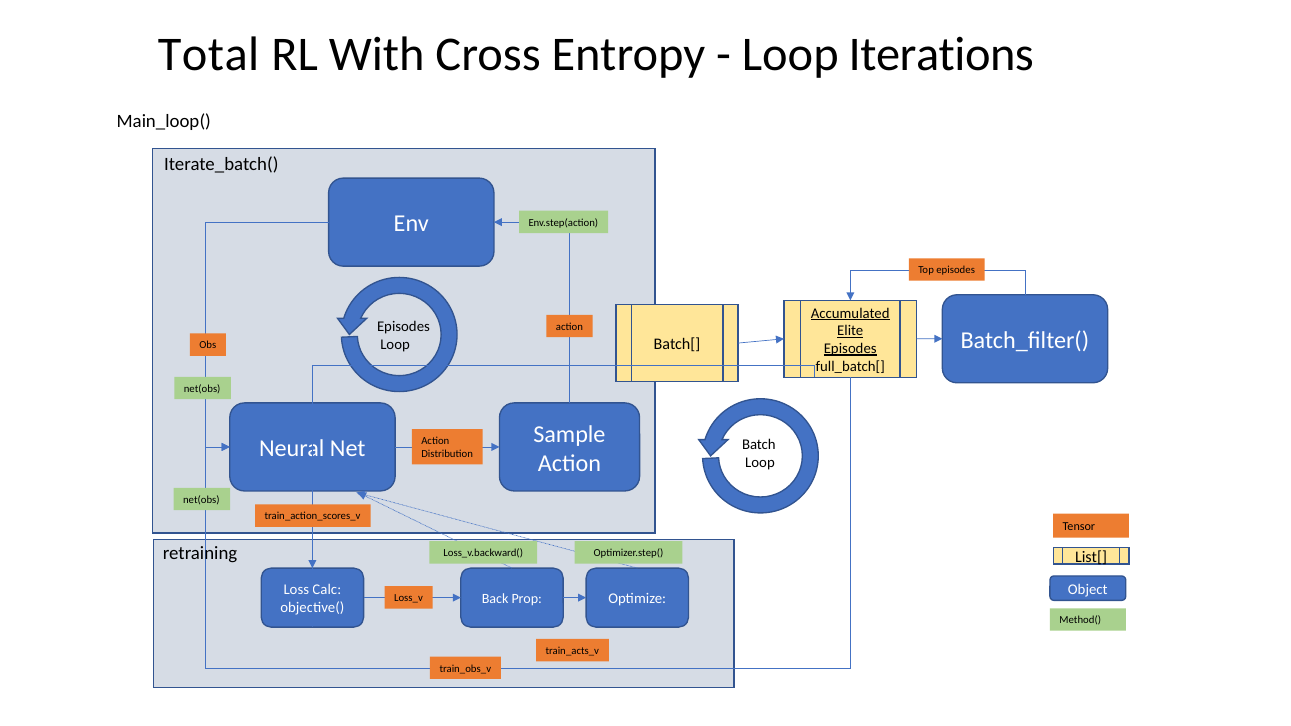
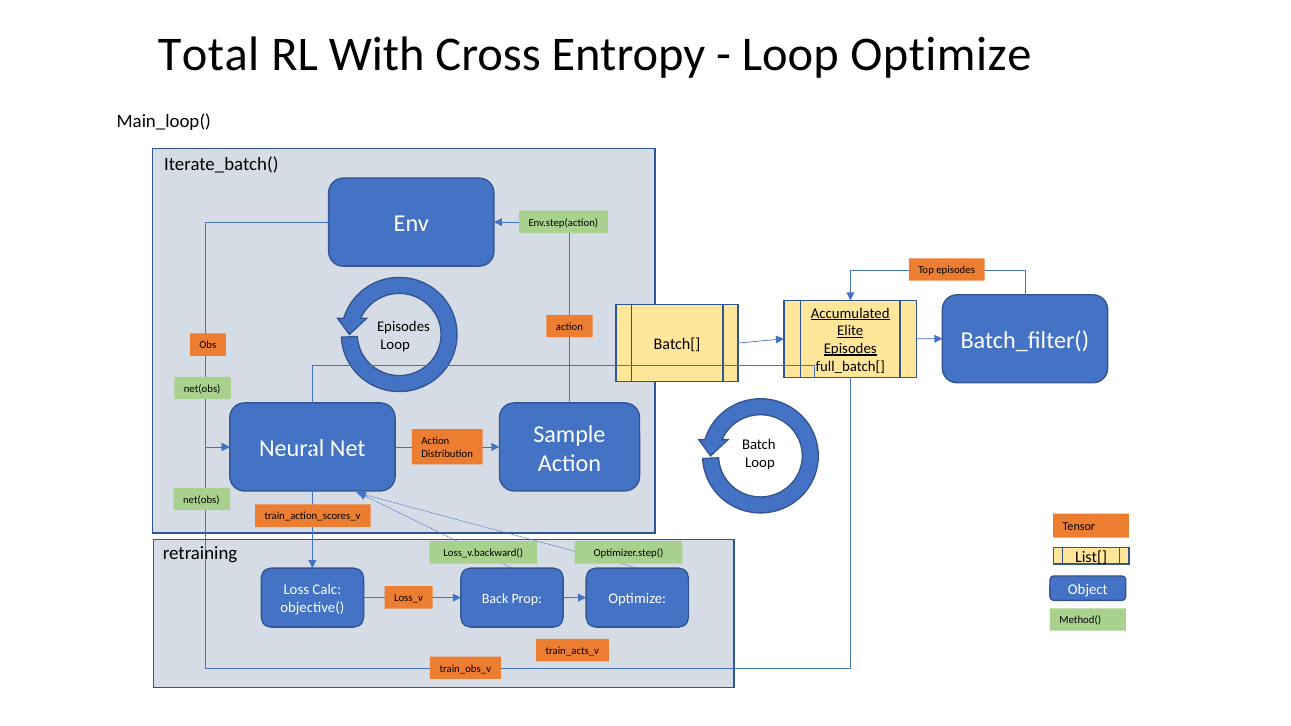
Loop Iterations: Iterations -> Optimize (941, 54)
